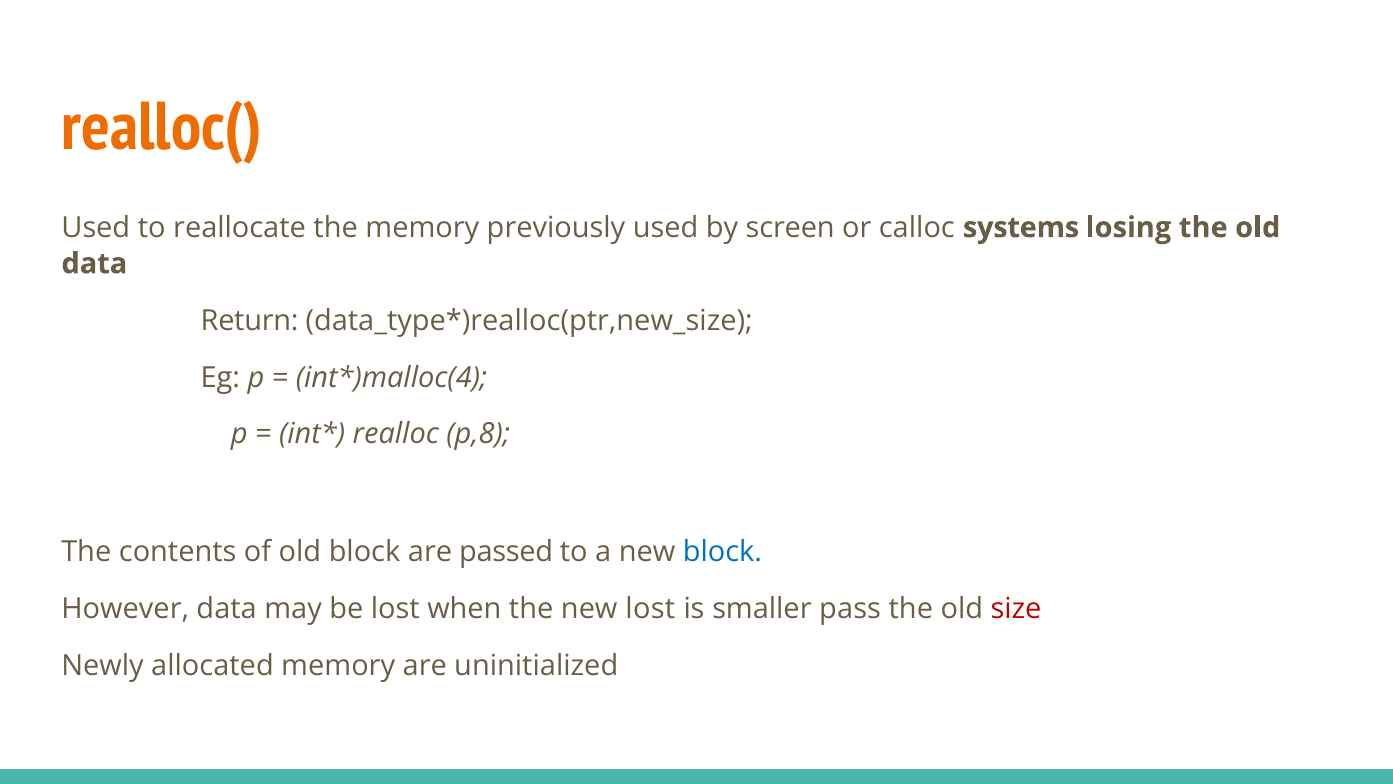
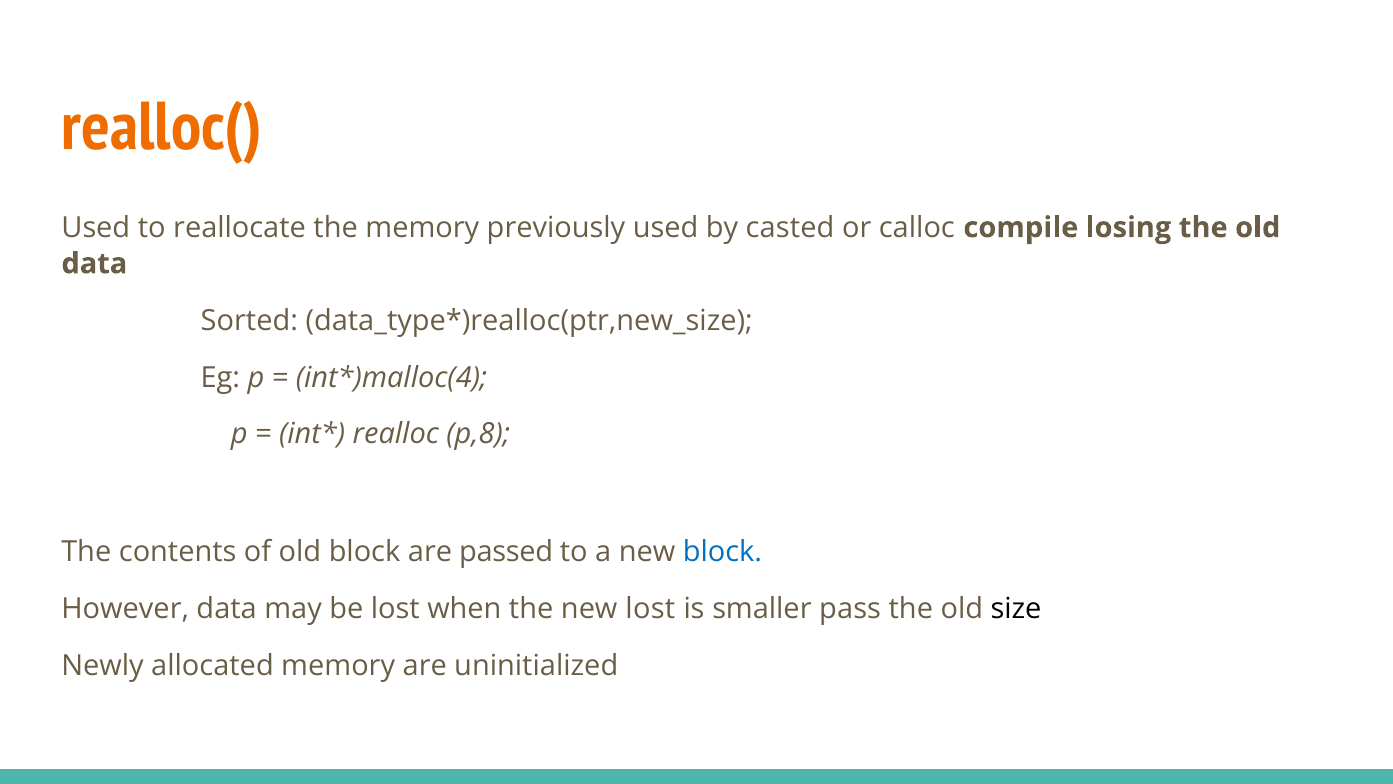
screen: screen -> casted (790, 228)
systems: systems -> compile (1021, 228)
Return: Return -> Sorted (249, 320)
size colour: red -> black (1016, 609)
